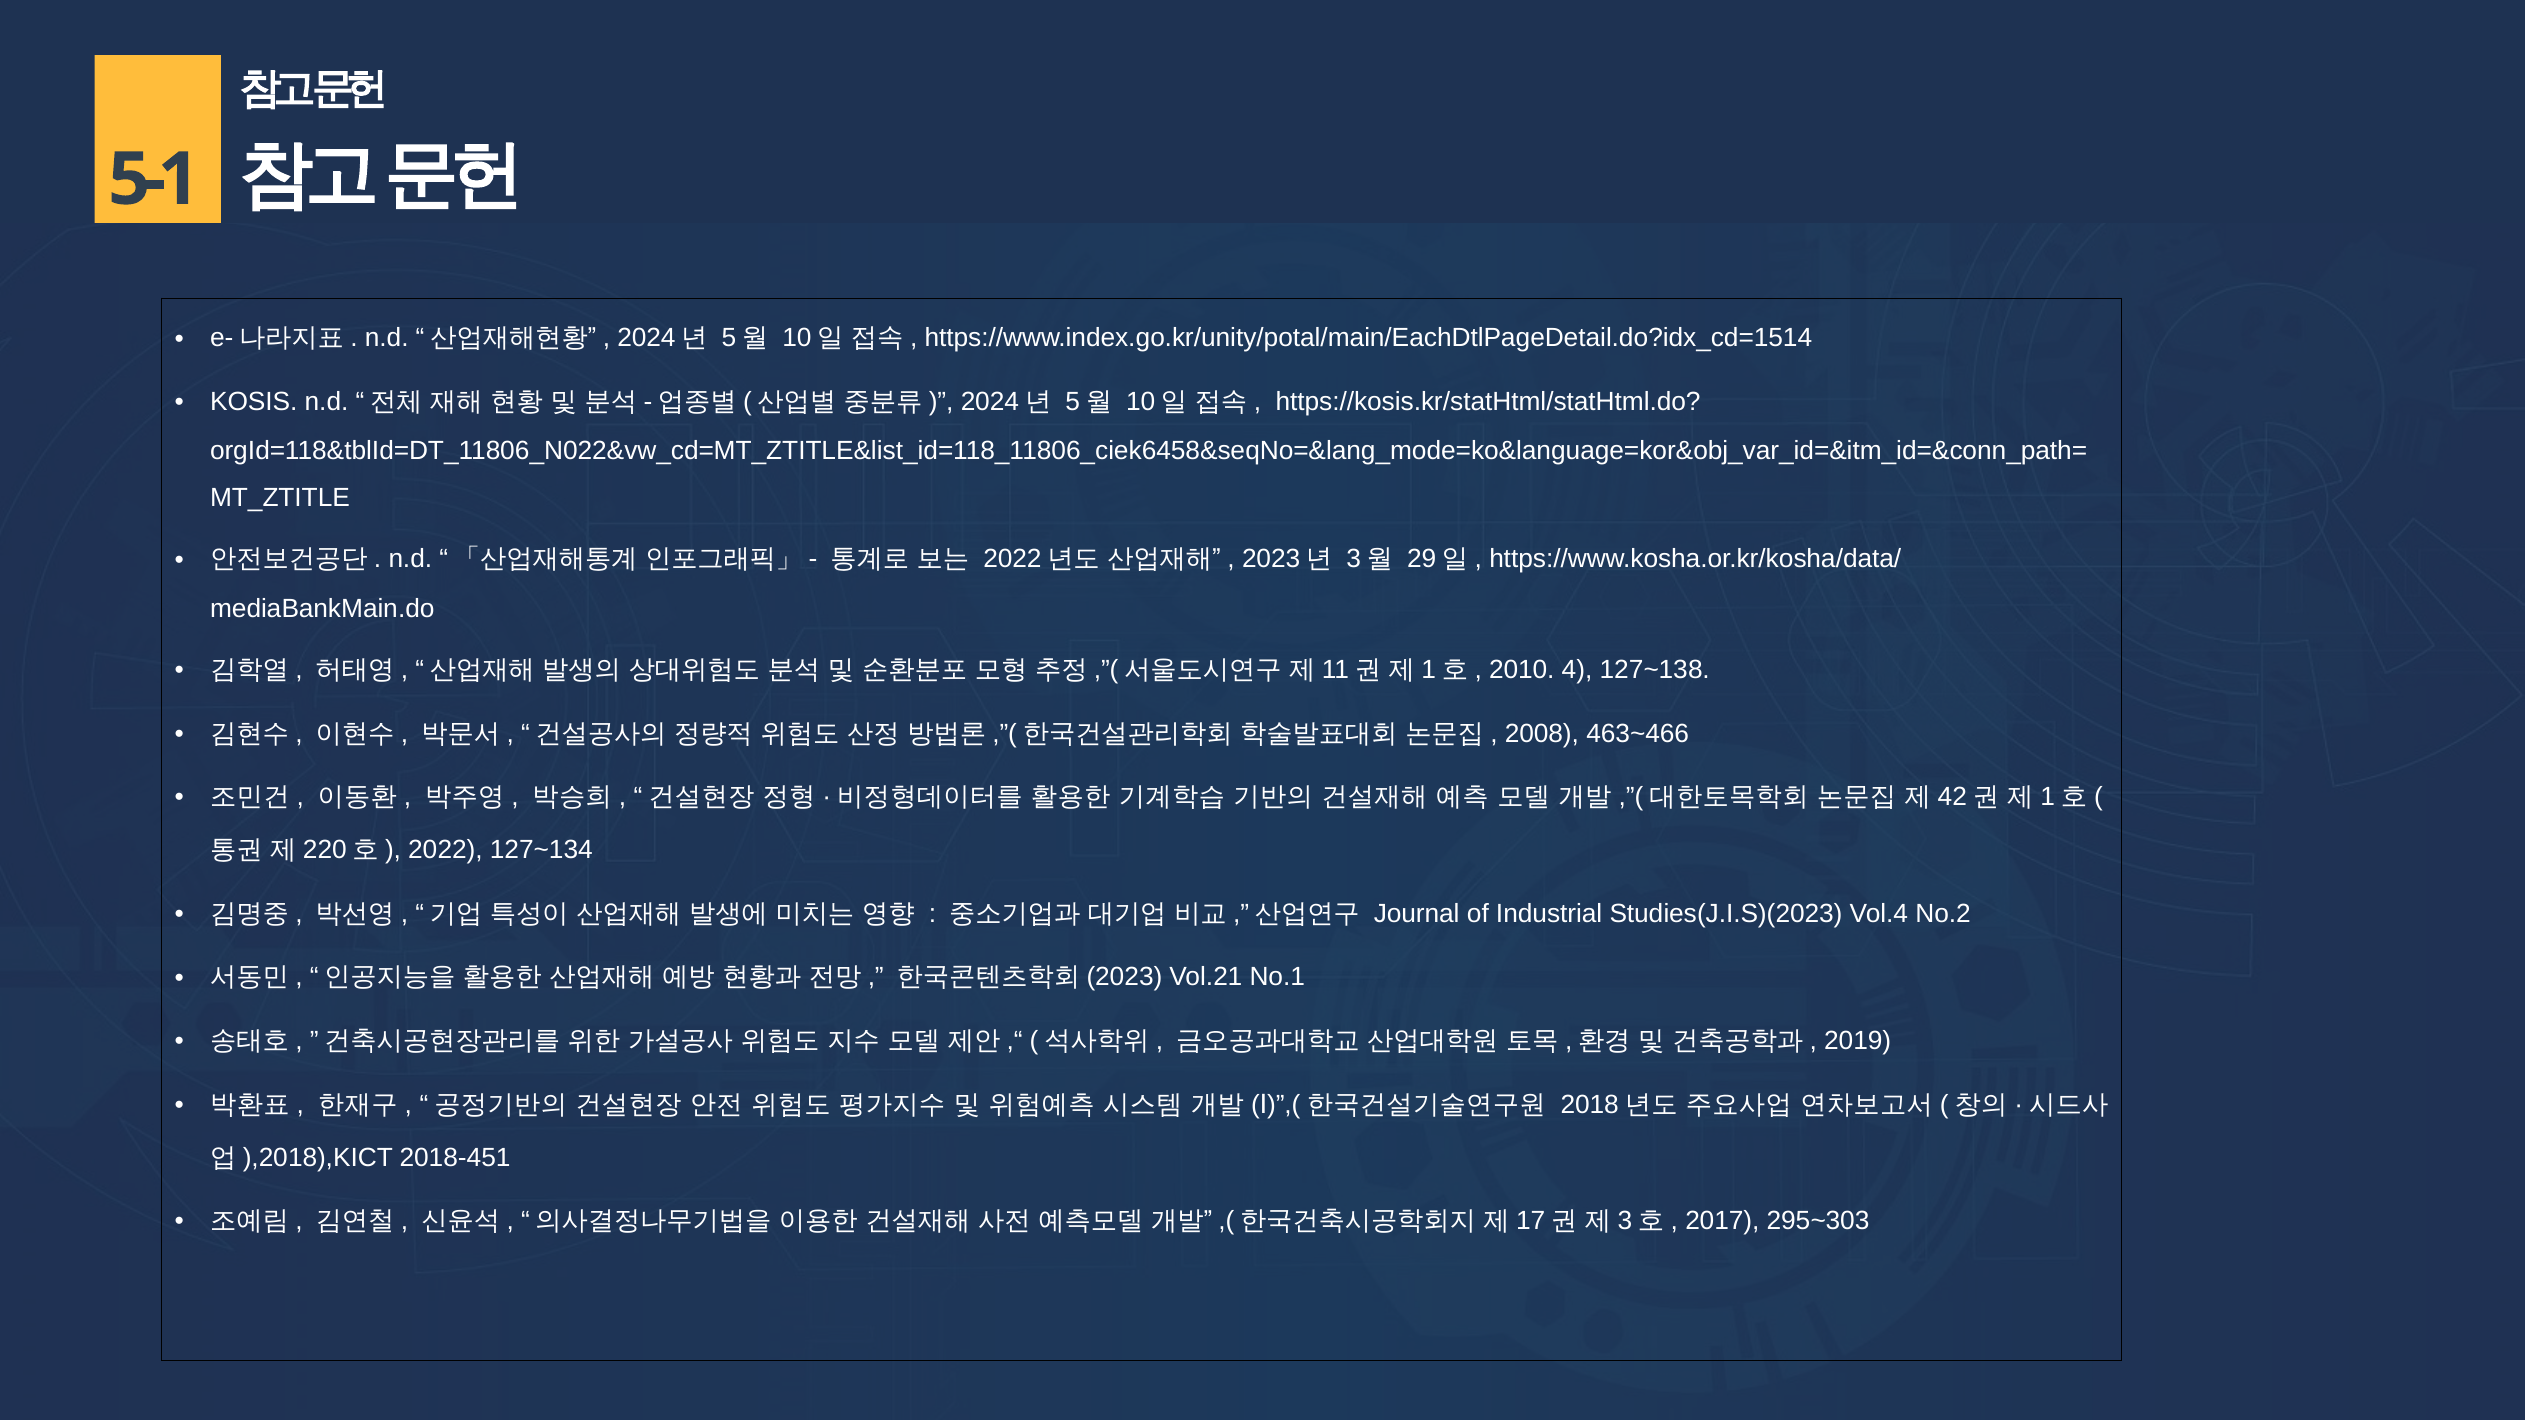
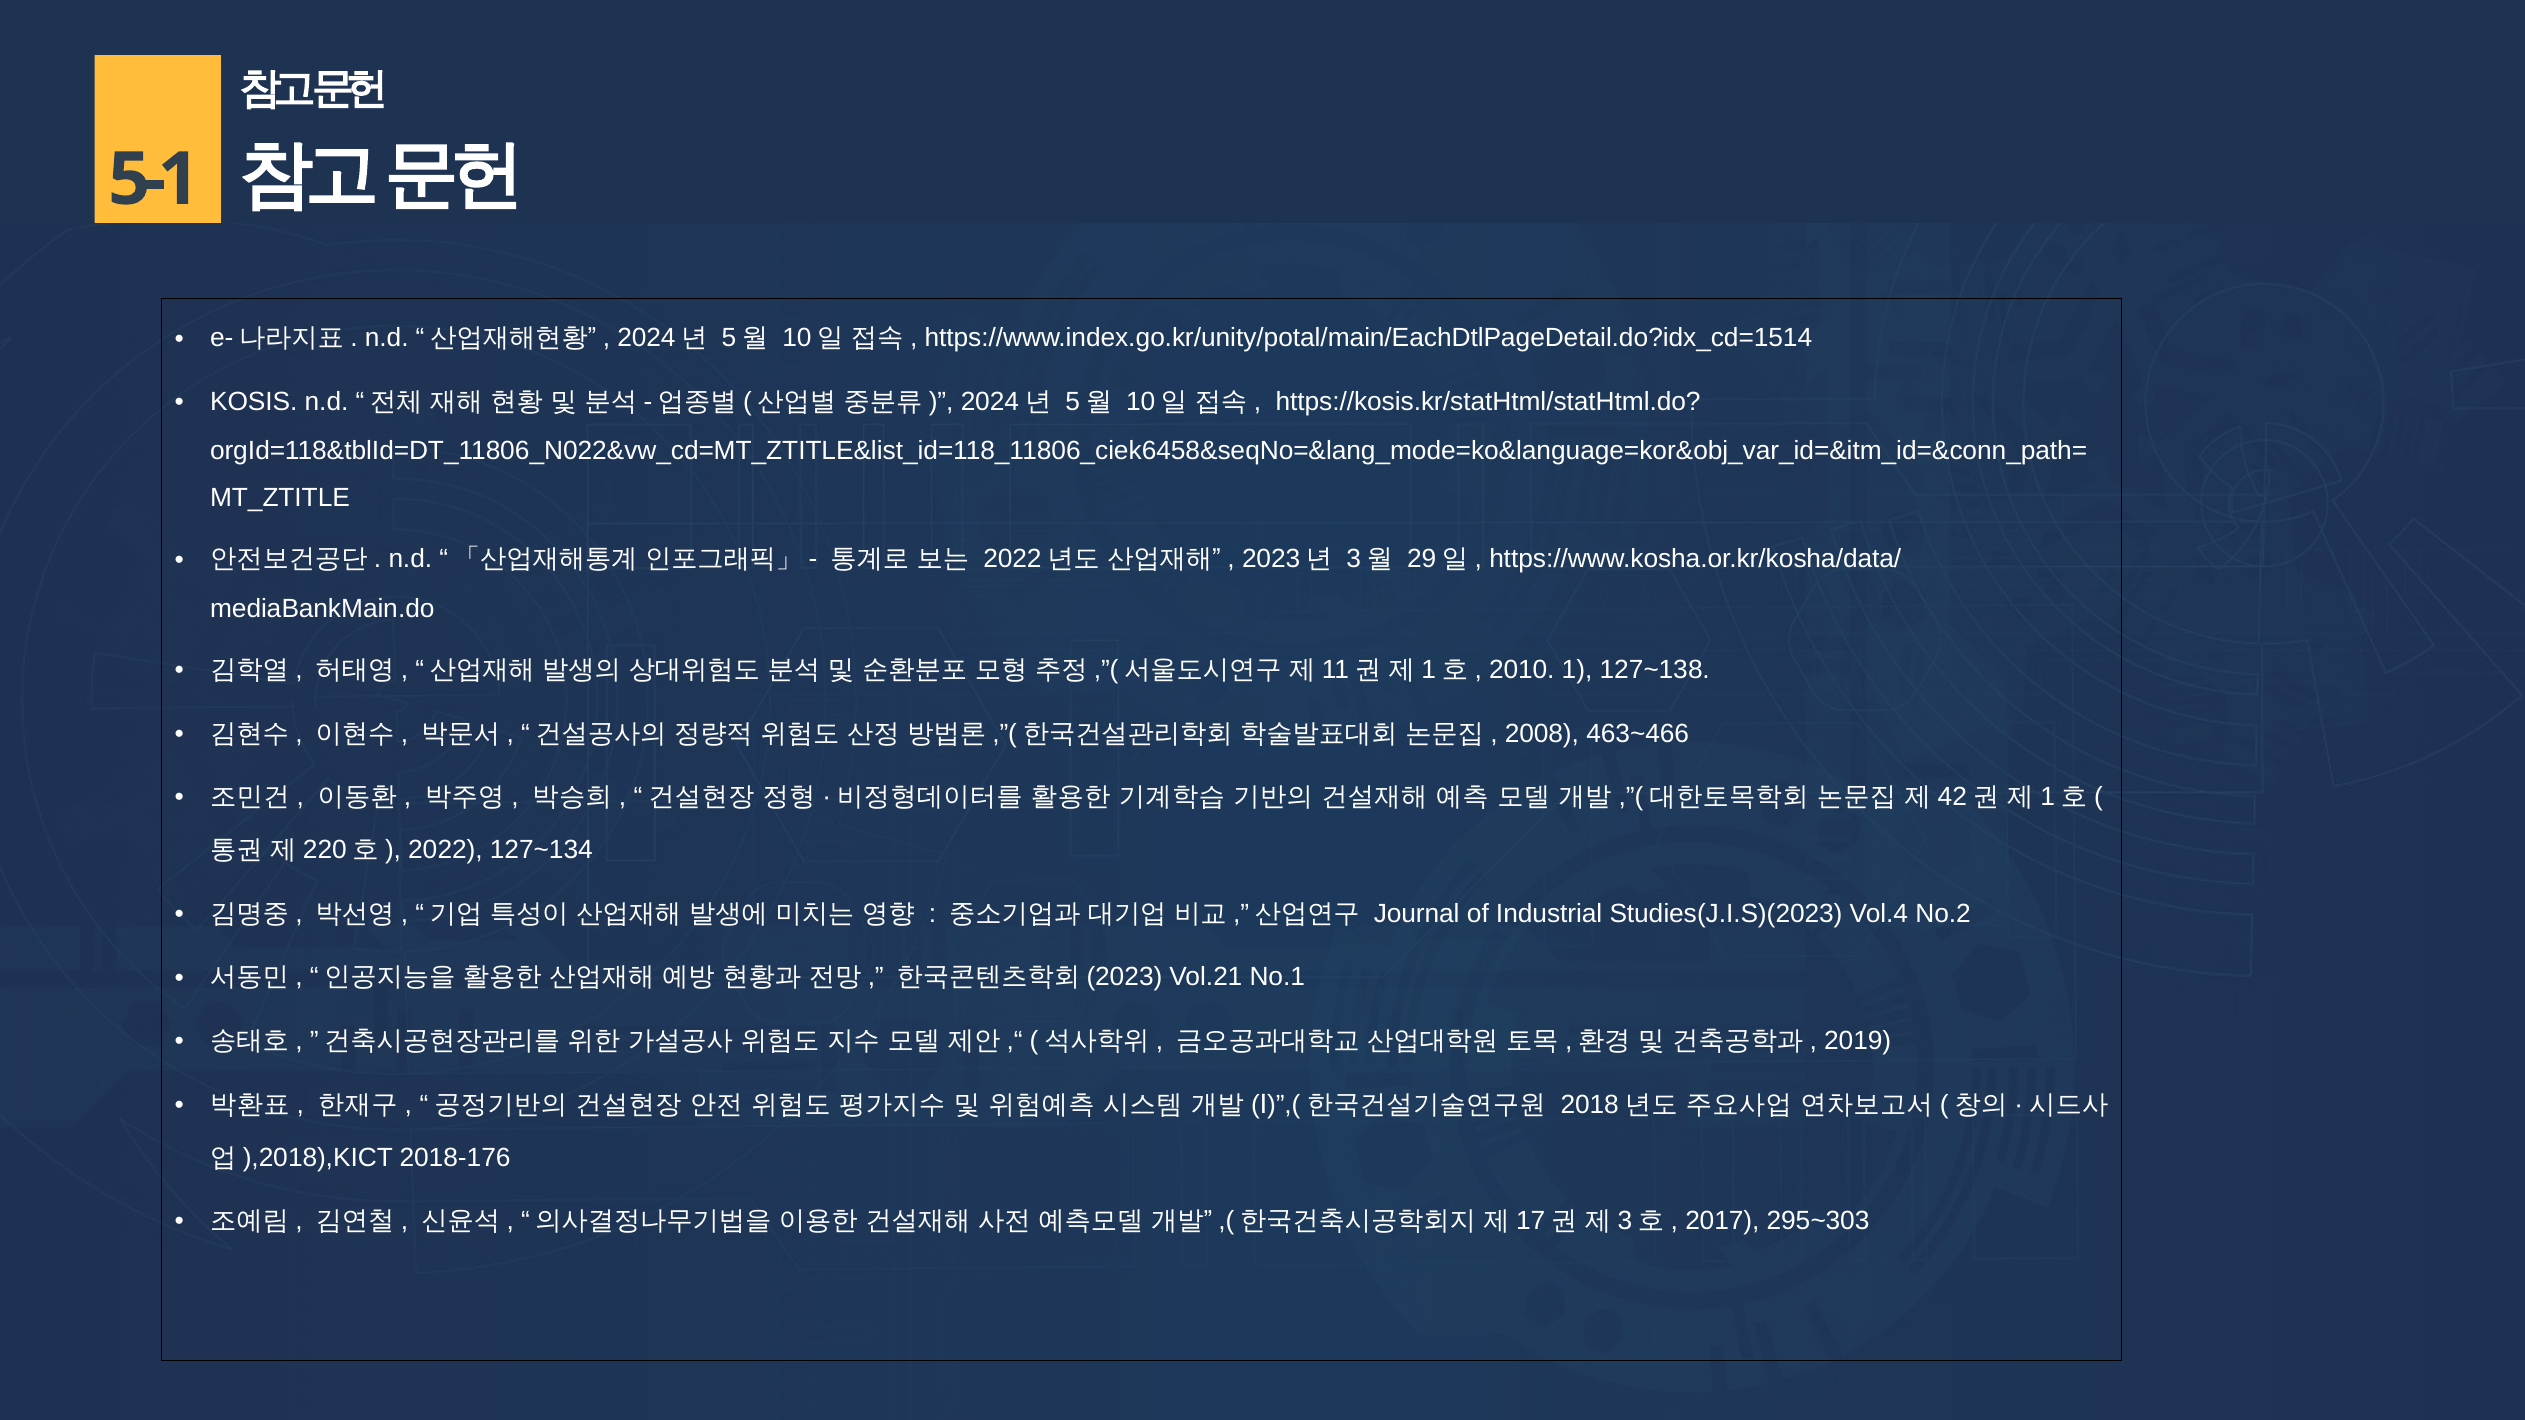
4: 4 -> 1 (1577, 670)
2018-451: 2018-451 -> 2018-176 (455, 1158)
